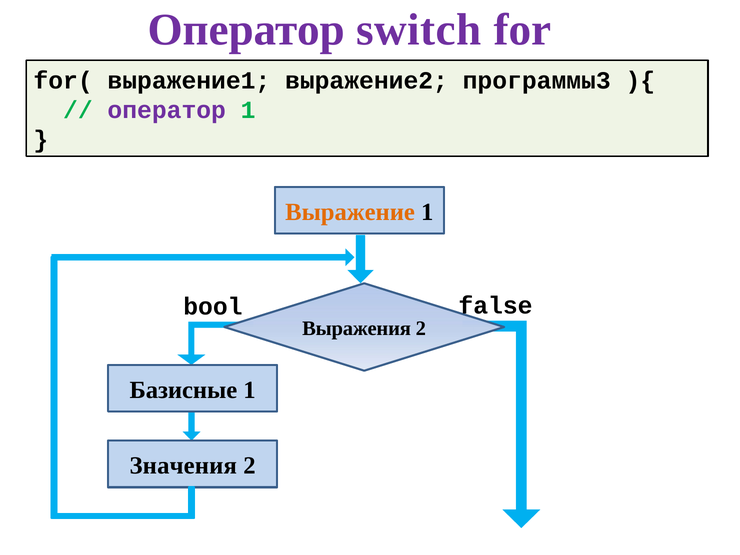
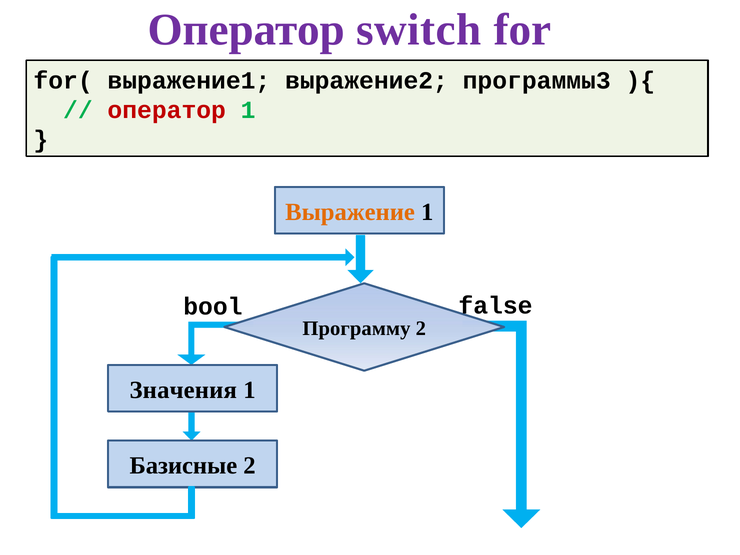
оператор colour: purple -> red (167, 110)
Выражения: Выражения -> Программу (356, 328)
Базисные: Базисные -> Значения (183, 390)
Значения: Значения -> Базисные (183, 466)
